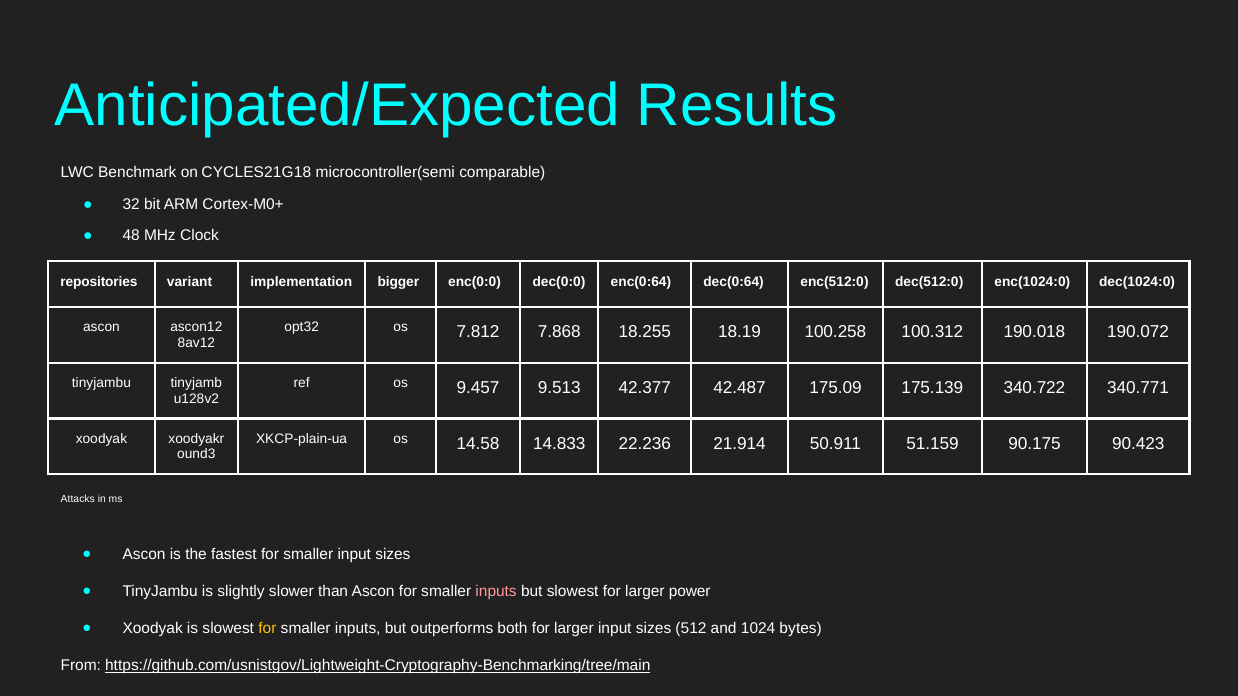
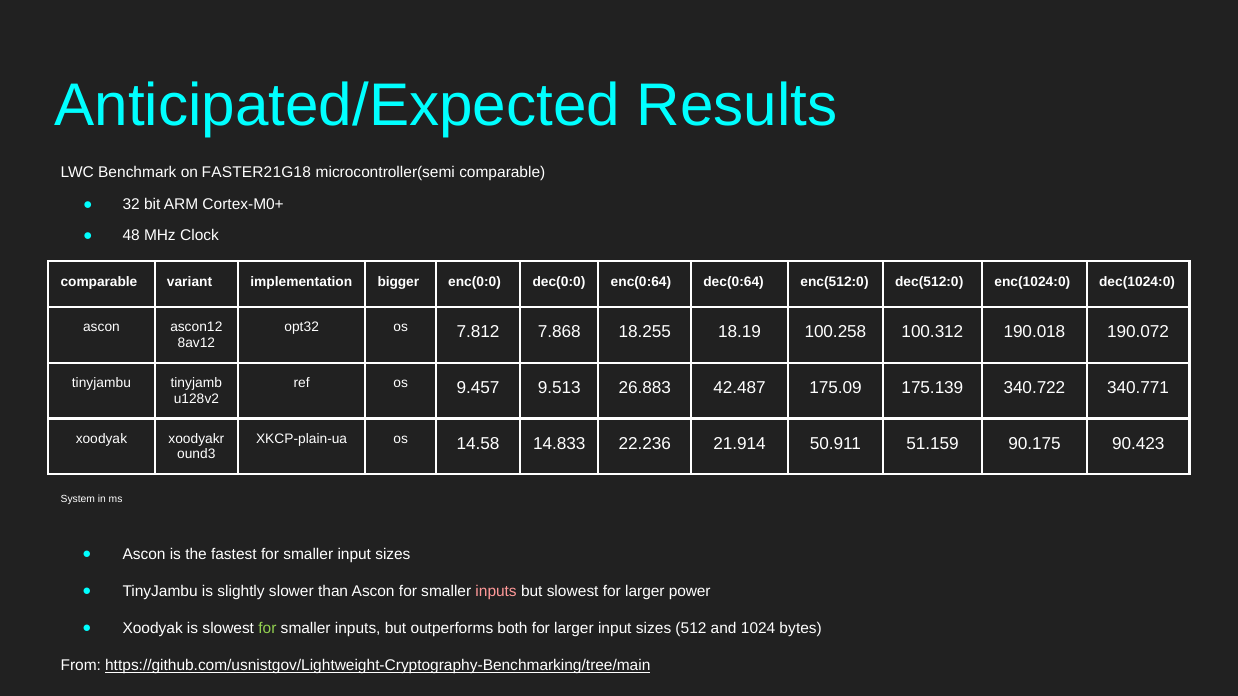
CYCLES21G18: CYCLES21G18 -> FASTER21G18 (256, 173)
repositories: repositories -> comparable (99, 282)
42.377: 42.377 -> 26.883 (645, 388)
Attacks: Attacks -> System (78, 499)
for colour: yellow -> light green (267, 629)
